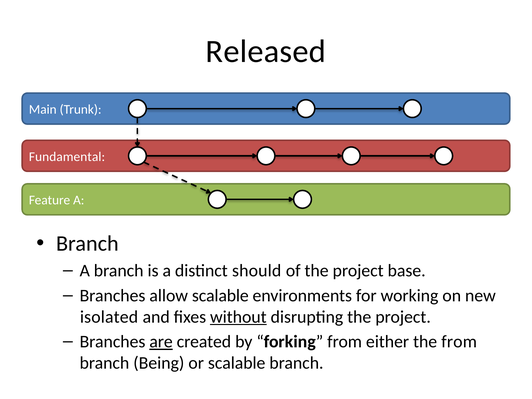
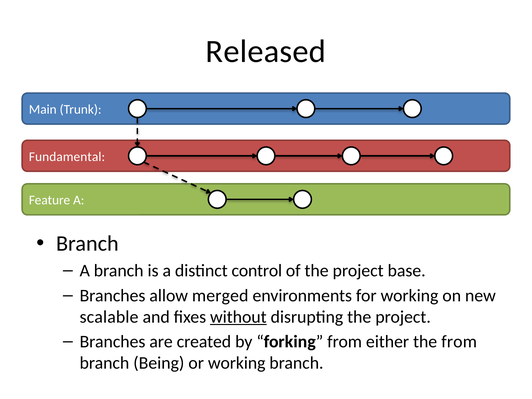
should: should -> control (257, 271)
allow scalable: scalable -> merged (220, 296)
isolated: isolated -> scalable (109, 317)
are underline: present -> none (161, 342)
or scalable: scalable -> working (237, 363)
